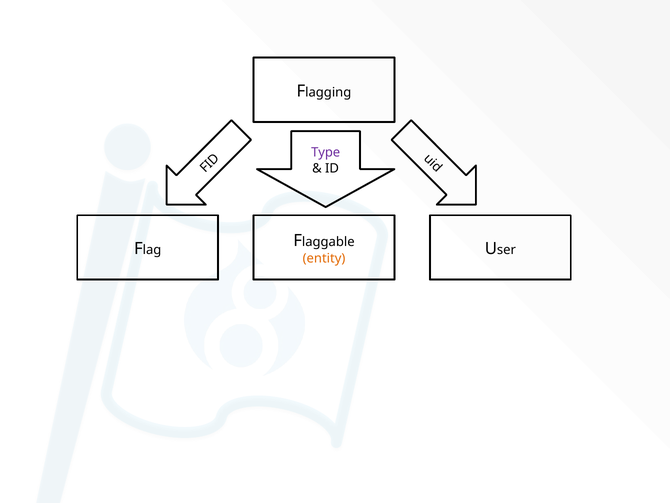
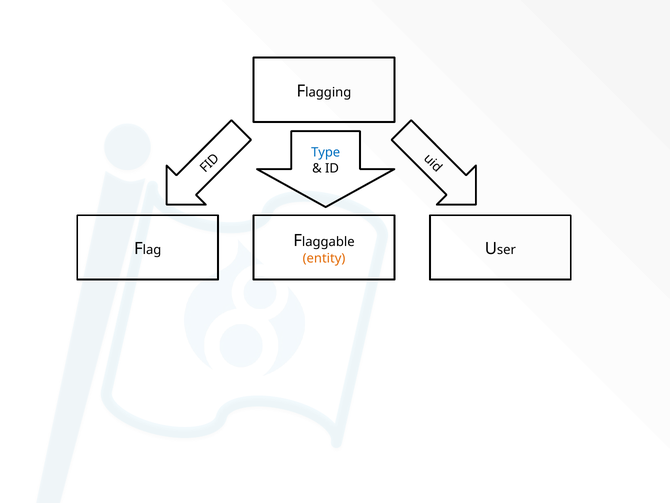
Type colour: purple -> blue (326, 153)
